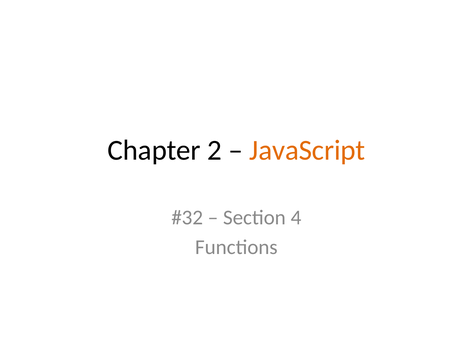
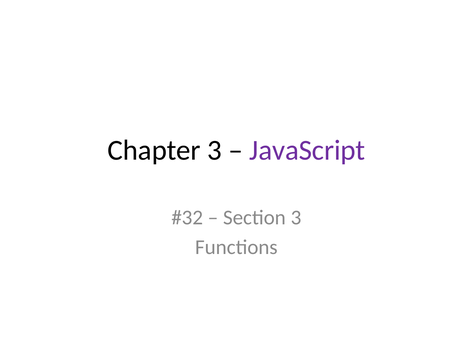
Chapter 2: 2 -> 3 (215, 150)
JavaScript colour: orange -> purple (307, 150)
Section 4: 4 -> 3 (296, 217)
